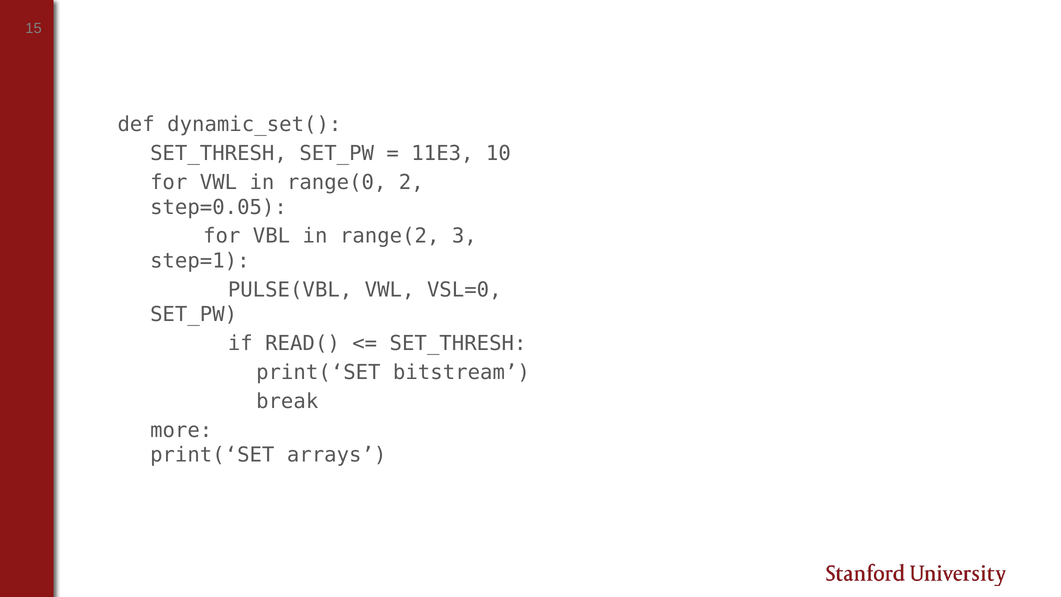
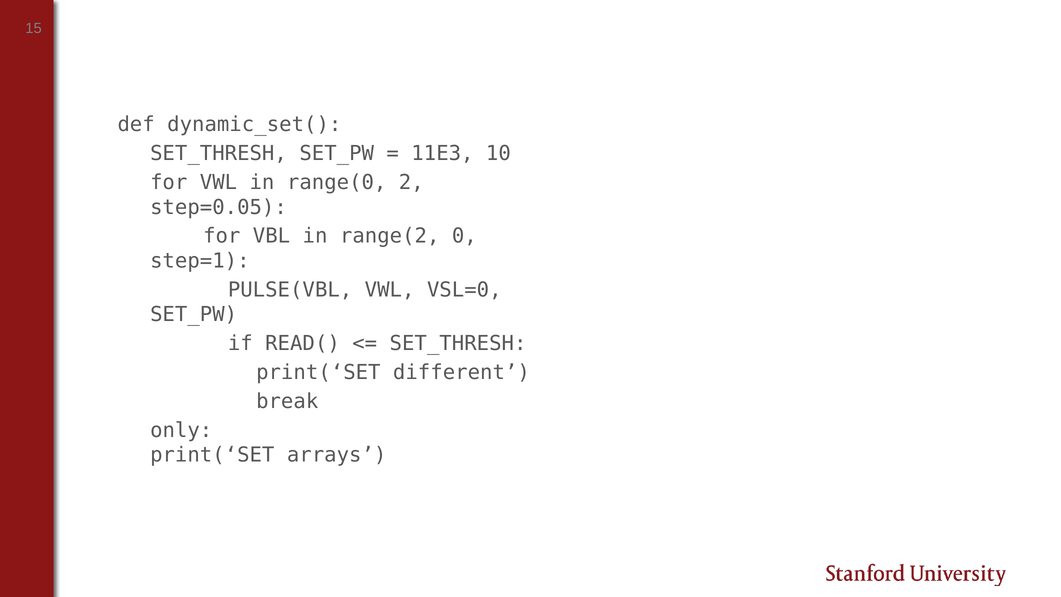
3: 3 -> 0 (464, 236)
bitstream: bitstream -> different (461, 372)
more: more -> only (181, 430)
